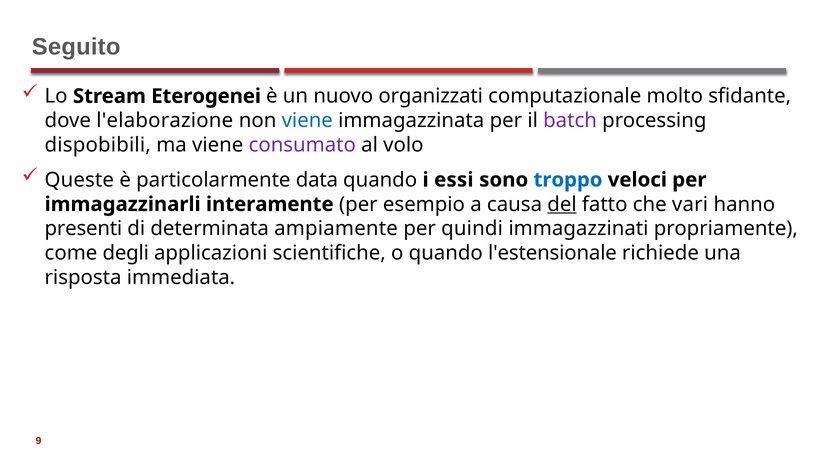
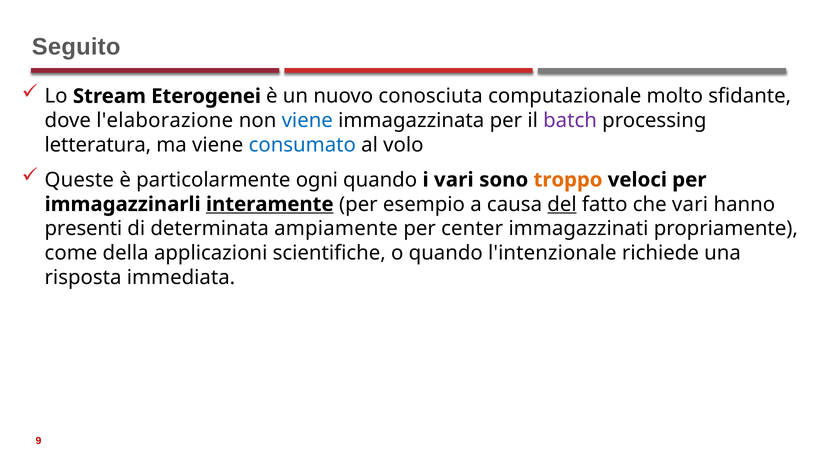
organizzati: organizzati -> conosciuta (431, 96)
dispobibili: dispobibili -> letteratura (98, 145)
consumato colour: purple -> blue (302, 145)
data: data -> ogni (317, 180)
i essi: essi -> vari (454, 180)
troppo colour: blue -> orange (568, 180)
interamente underline: none -> present (270, 204)
quindi: quindi -> center (472, 229)
degli: degli -> della (126, 253)
l'estensionale: l'estensionale -> l'intenzionale (552, 253)
